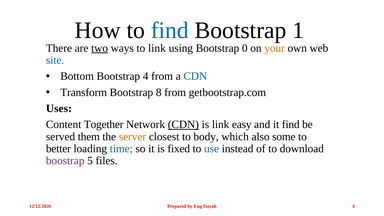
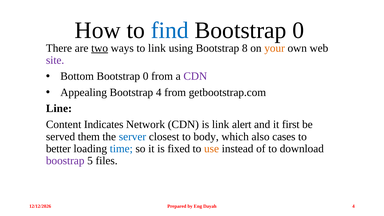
1: 1 -> 0 (298, 30)
0: 0 -> 8 (245, 48)
site colour: blue -> purple (55, 60)
4: 4 -> 0 (146, 76)
CDN colour: blue -> purple (195, 76)
Transform: Transform -> Appealing (84, 92)
Bootstrap 8: 8 -> 4 (159, 92)
Uses: Uses -> Line (59, 108)
Together: Together -> Indicates (104, 125)
CDN underline: present -> none (183, 125)
easy: easy -> alert (242, 125)
it find: find -> first (291, 125)
server colour: orange -> blue (132, 137)
some: some -> cases (284, 137)
use colour: blue -> orange (212, 149)
